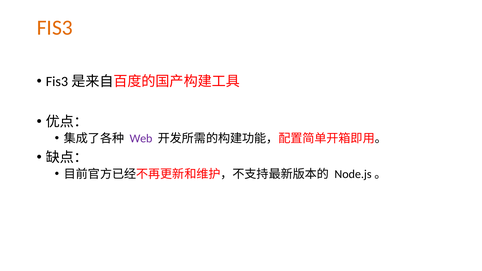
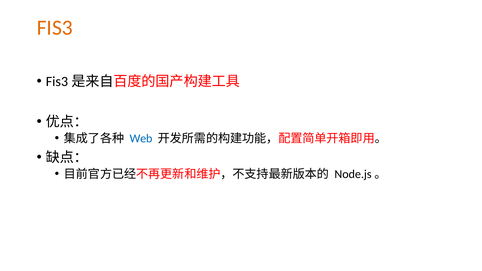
Web colour: purple -> blue (141, 139)
